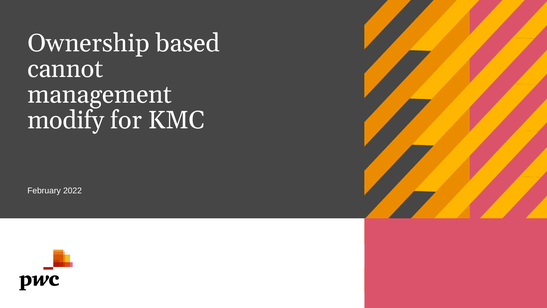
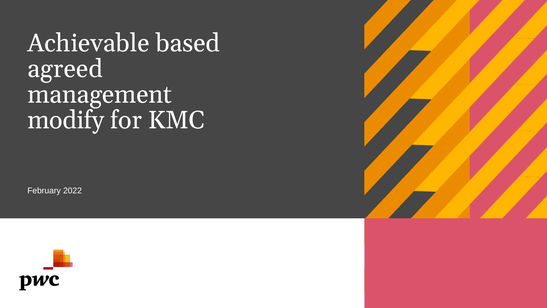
Ownership: Ownership -> Achievable (88, 43)
cannot: cannot -> agreed (65, 69)
